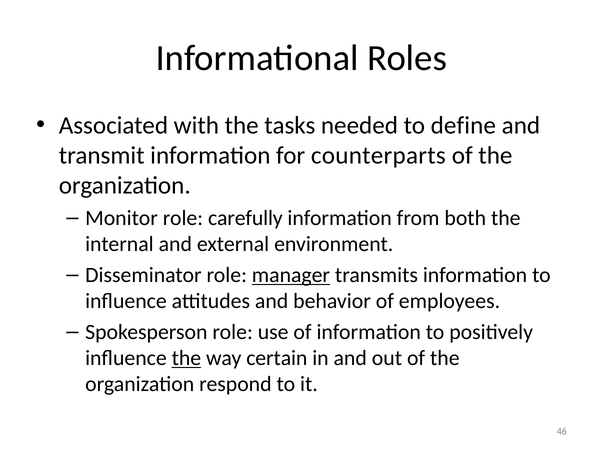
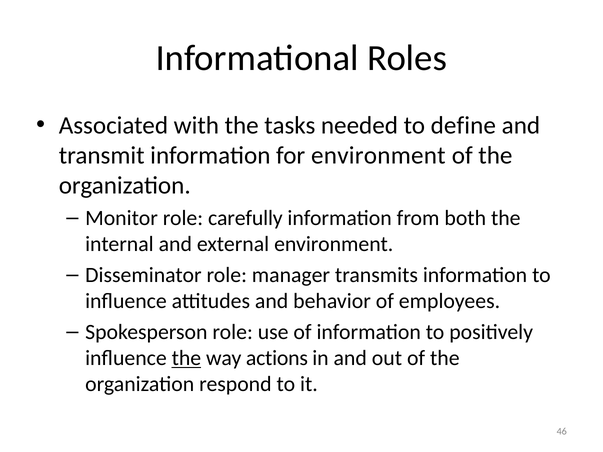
for counterparts: counterparts -> environment (378, 156)
manager underline: present -> none (291, 275)
certain: certain -> actions (277, 358)
